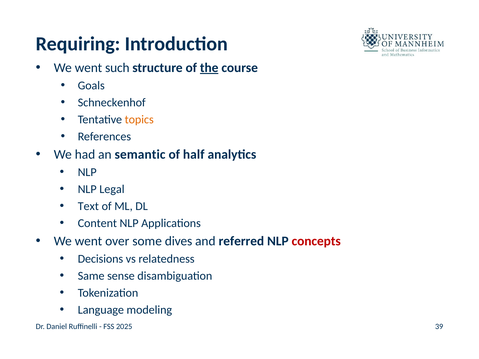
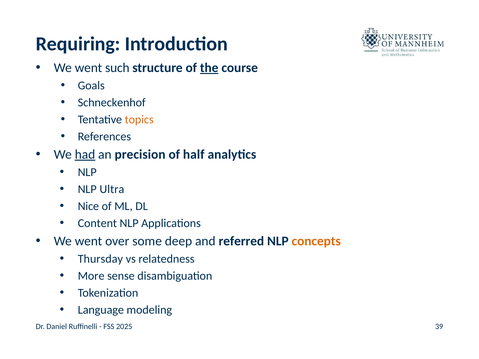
had underline: none -> present (85, 155)
semantic: semantic -> precision (140, 155)
Legal: Legal -> Ultra (112, 189)
Text: Text -> Nice (88, 206)
dives: dives -> deep (179, 241)
concepts colour: red -> orange (316, 241)
Decisions: Decisions -> Thursday (100, 259)
Same: Same -> More (91, 276)
